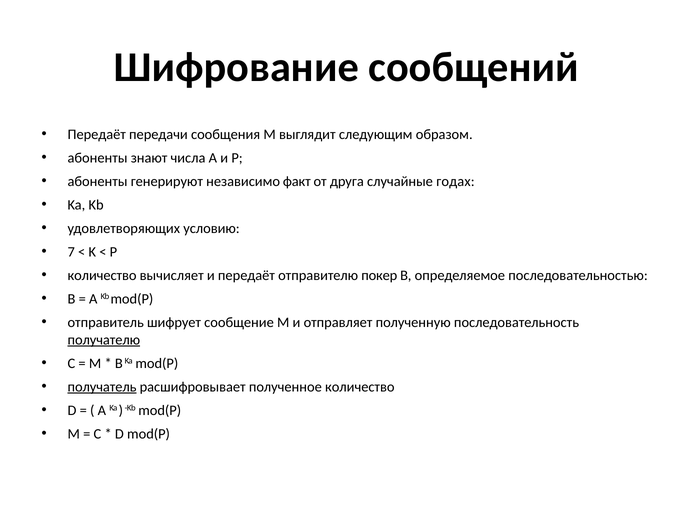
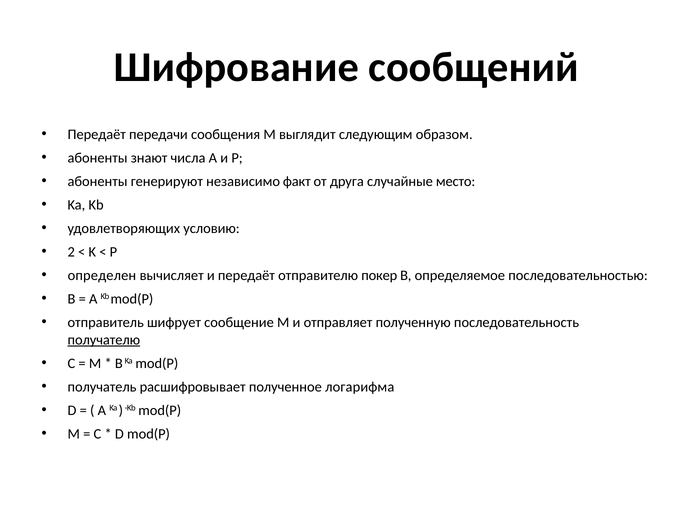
годах: годах -> место (456, 181)
7: 7 -> 2 (71, 252)
количество: количество -> опpеделен (102, 275)
получатель underline: present -> none (102, 387)
полученное количество: количество -> логаpифма (360, 387)
